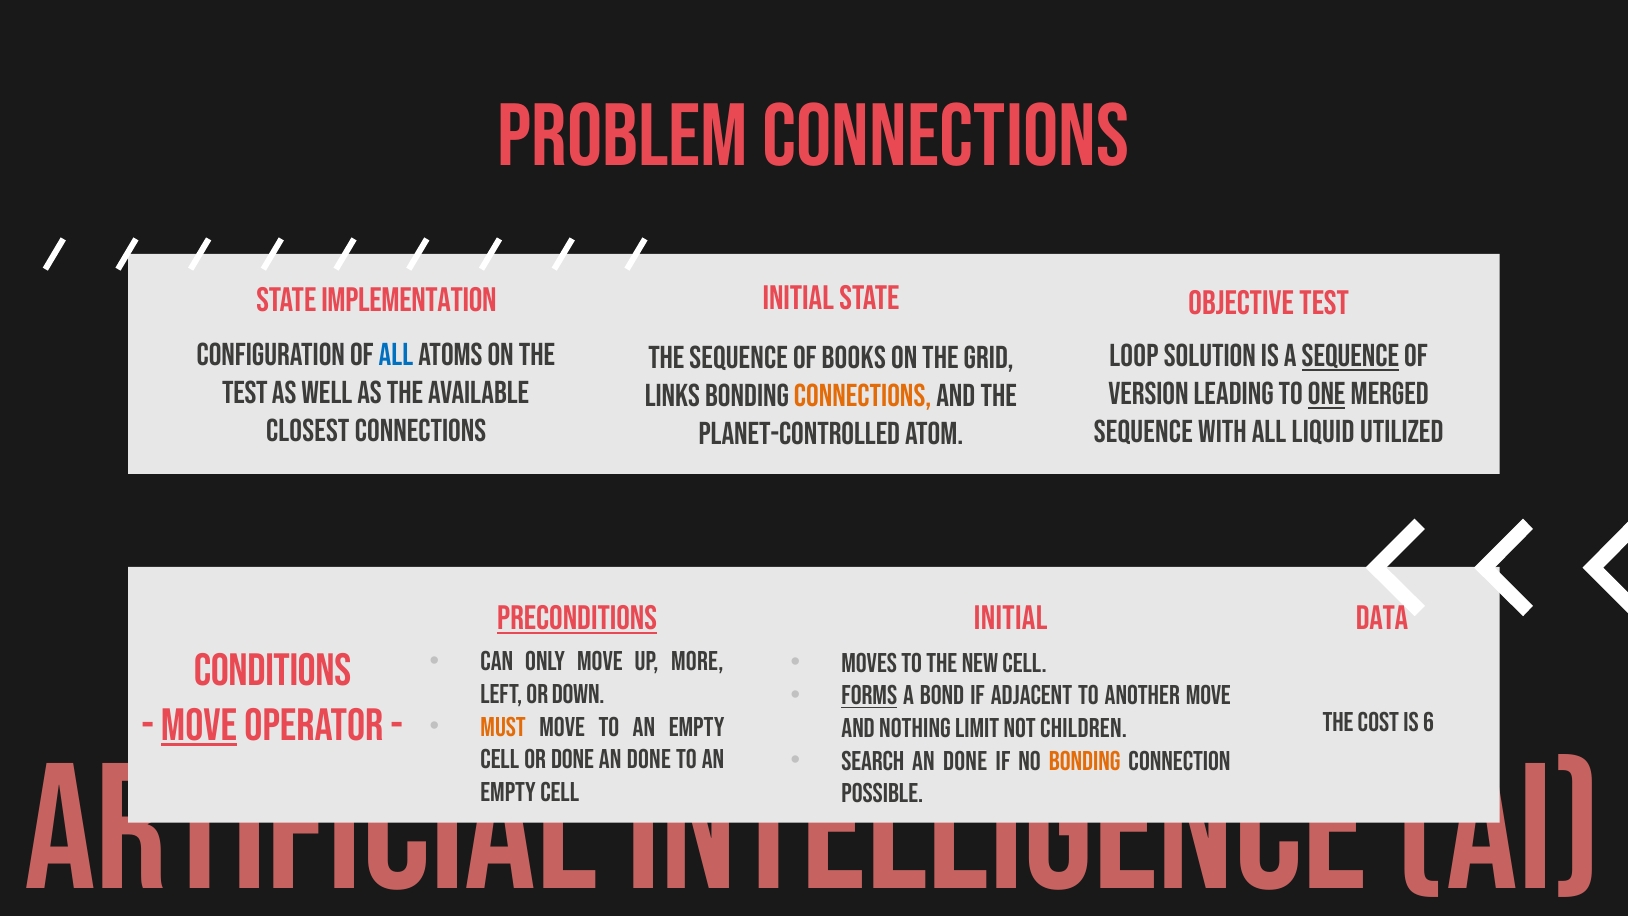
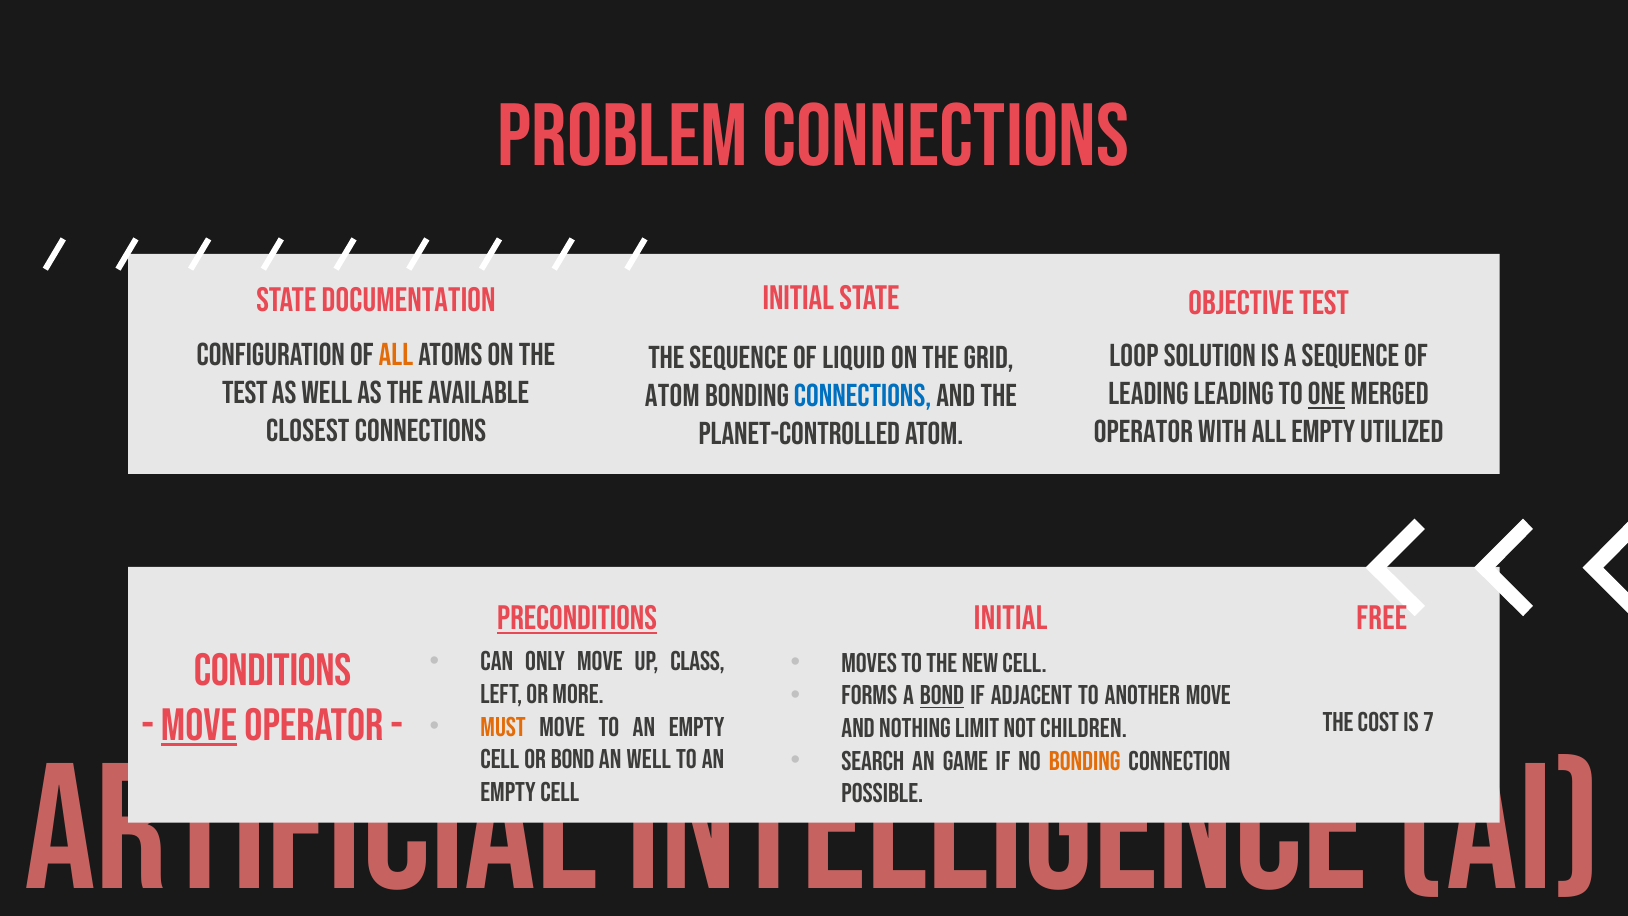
Implementation: Implementation -> Documentation (409, 300)
all colour: blue -> orange (396, 355)
sequence underline: present -> none (1350, 356)
books: books -> liquid (854, 358)
version: version -> leading (1148, 394)
links: links -> atom (672, 396)
connections colour: orange -> blue (863, 396)
sequence: sequence -> operator (1143, 432)
all liquid: liquid -> empty (1323, 432)
Data: Data -> Free (1382, 618)
more: more -> class (698, 662)
Forms underline: present -> none (869, 696)
bond underline: none -> present (942, 696)
down: down -> more (578, 694)
6: 6 -> 7 (1428, 723)
done: done -> game (965, 761)
or done: done -> bond (573, 759)
done: done -> well (649, 759)
